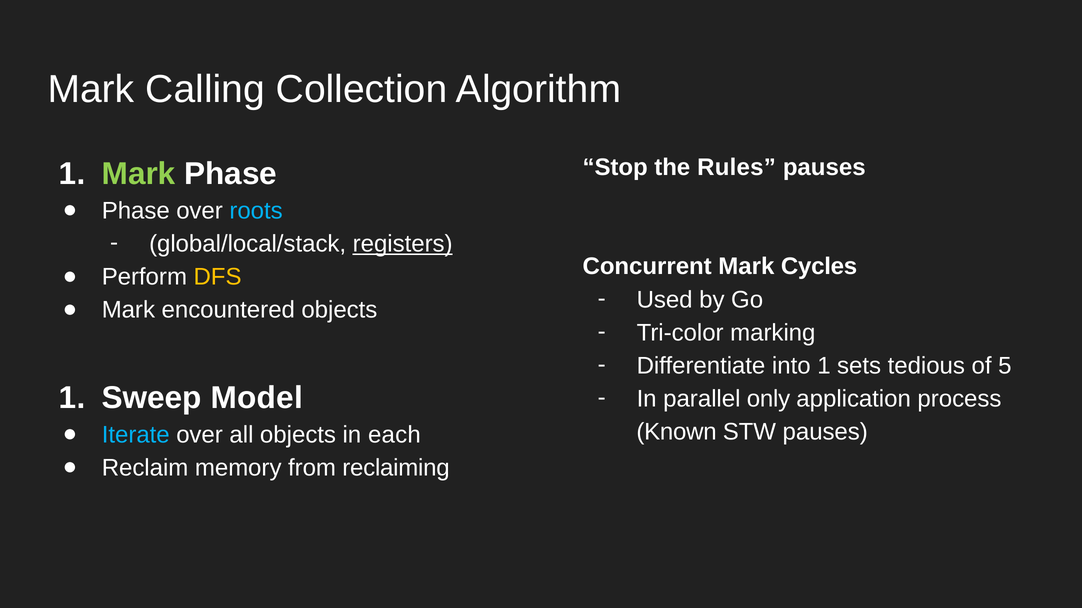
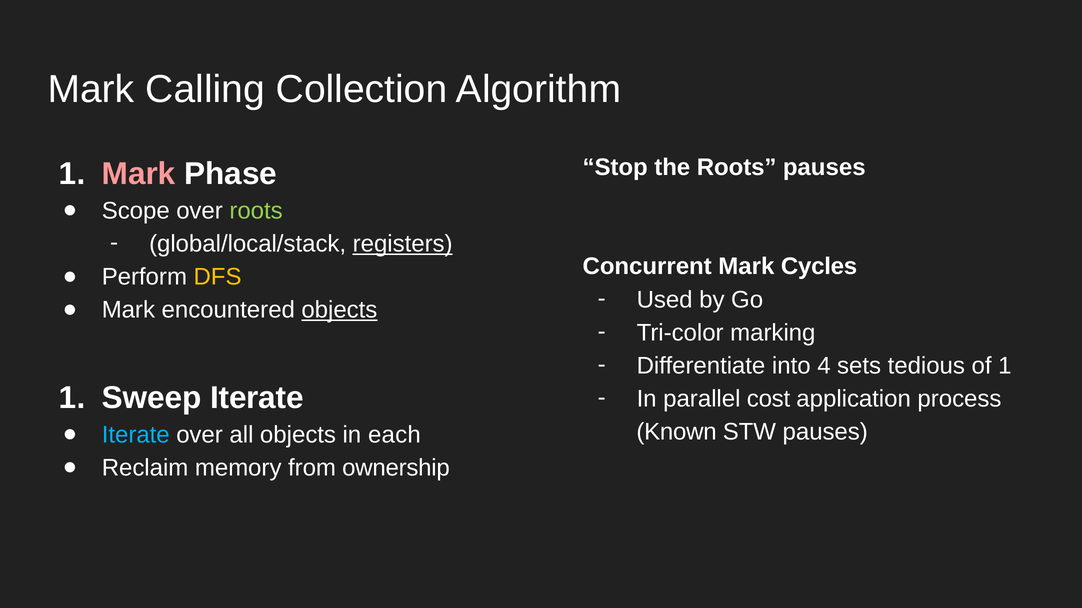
the Rules: Rules -> Roots (737, 168)
Mark colour: light green -> pink (139, 174)
Phase: Phase -> Scope (136, 211)
roots colour: light blue -> light green (256, 211)
objects underline: none -> present (339, 310)
into 1: 1 -> 4 (824, 366)
of 5: 5 -> 1 (1005, 366)
Sweep Model: Model -> Iterate (257, 398)
only: only -> cost (769, 399)
reclaiming: reclaiming -> ownership (396, 468)
